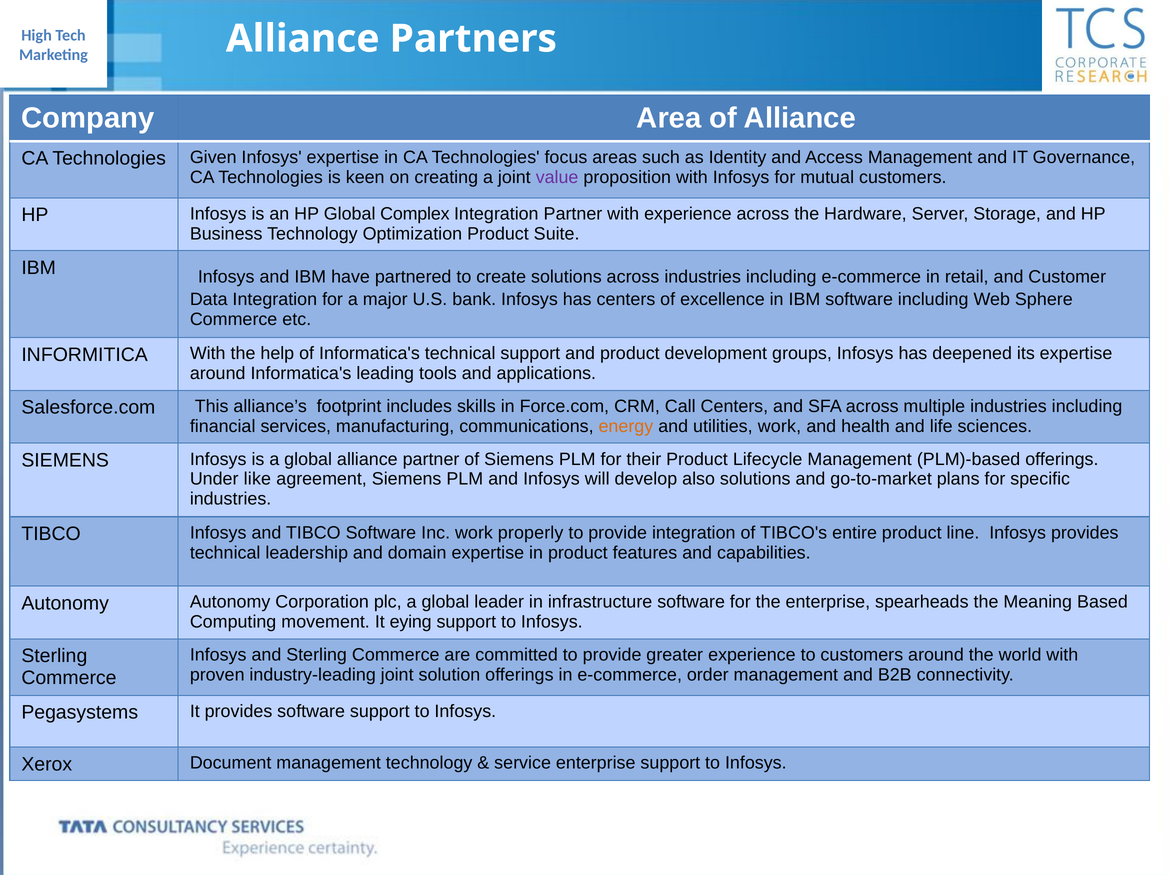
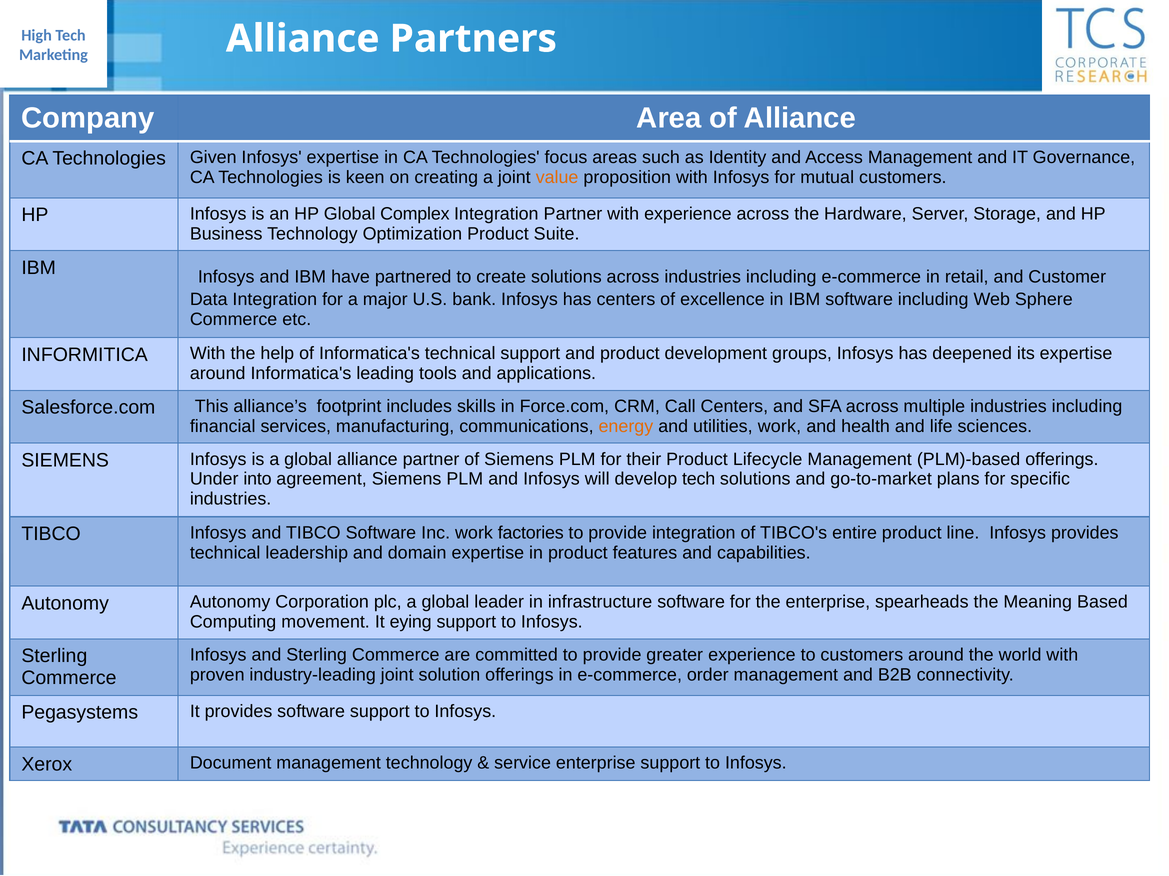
value colour: purple -> orange (557, 177)
like: like -> into (258, 480)
develop also: also -> tech (699, 480)
properly: properly -> factories (531, 533)
